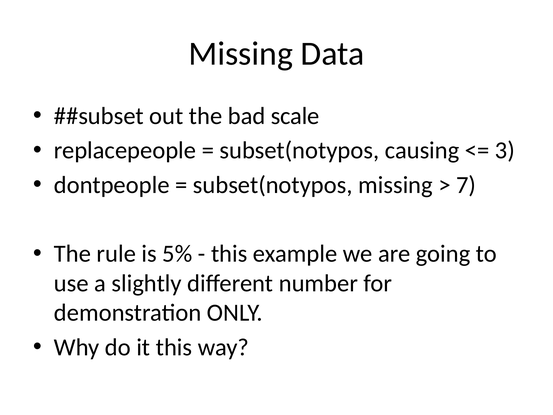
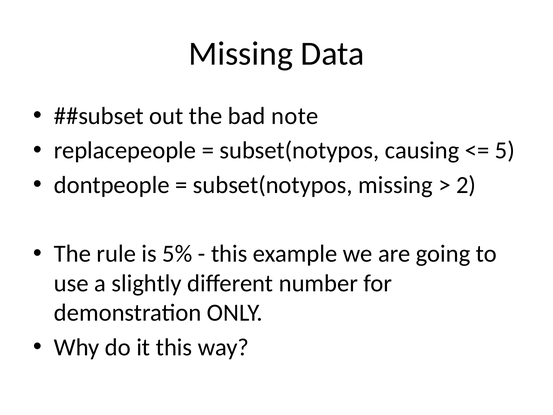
scale: scale -> note (295, 116)
3: 3 -> 5 (505, 150)
7: 7 -> 2 (466, 185)
